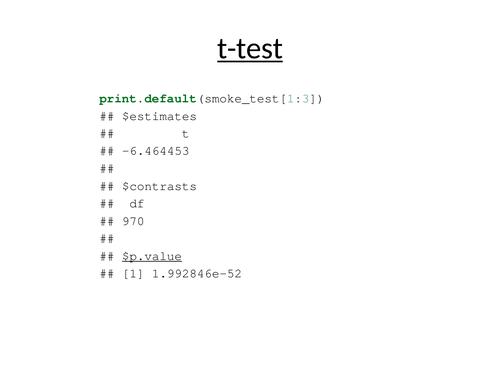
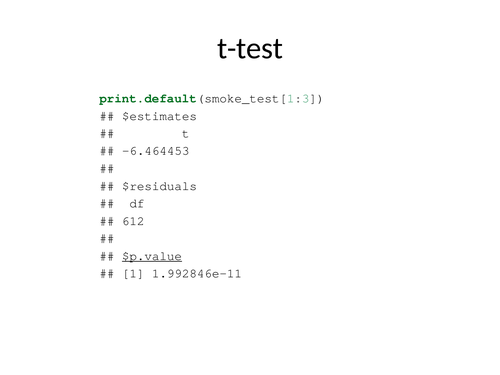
t-test underline: present -> none (250, 48)
$contrasts: $contrasts -> $residuals (159, 186)
970: 970 -> 612 (133, 221)
1.992846e-52: 1.992846e-52 -> 1.992846e-11 (197, 273)
